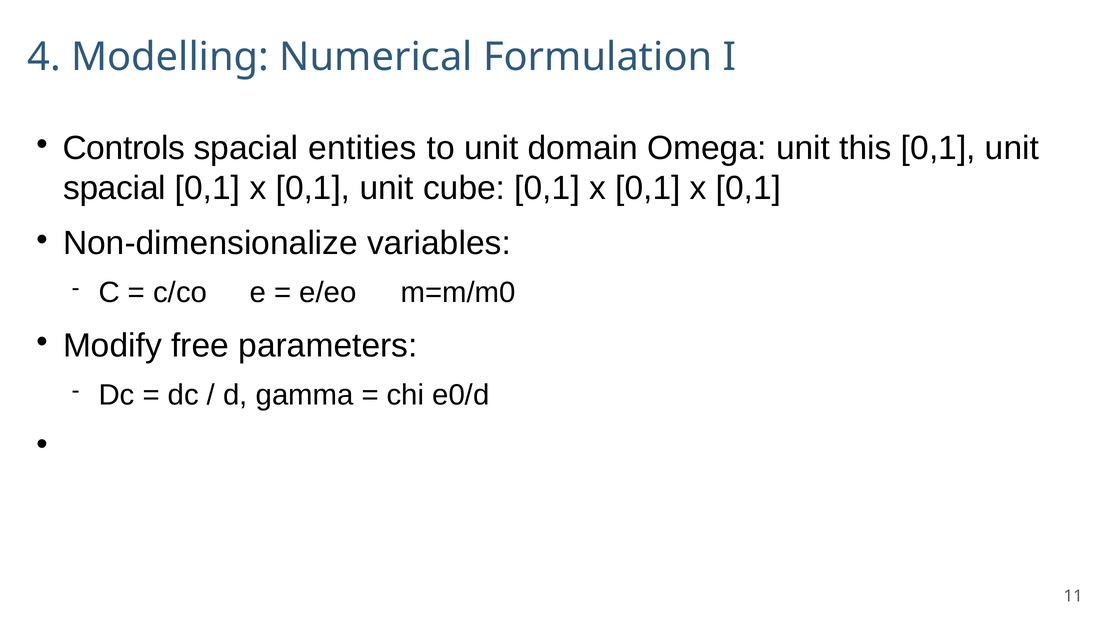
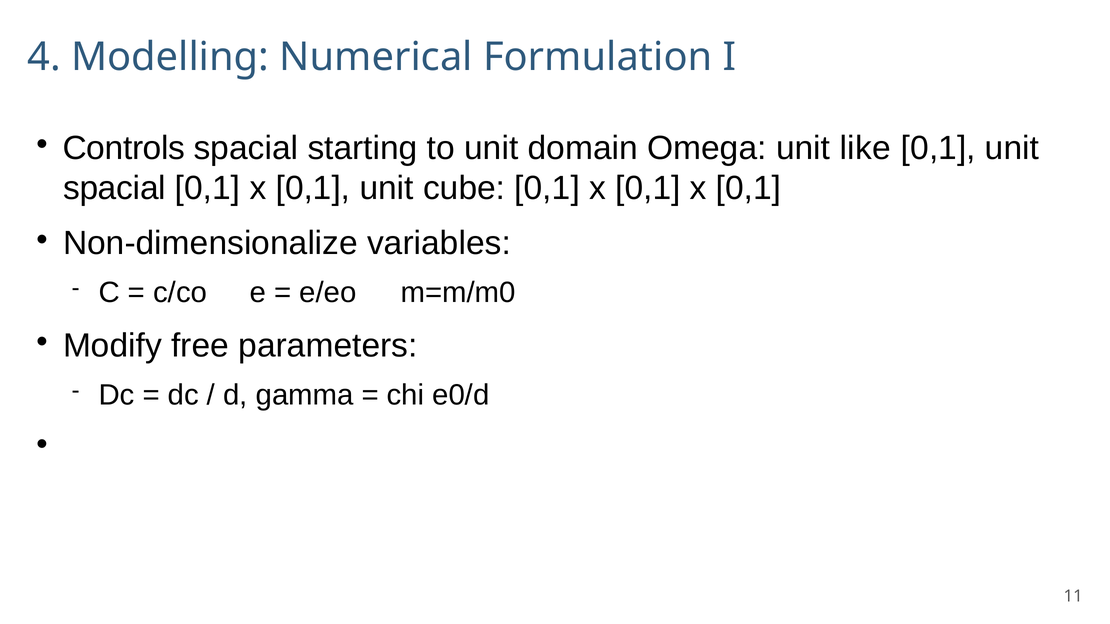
entities: entities -> starting (363, 148)
this: this -> like (865, 148)
